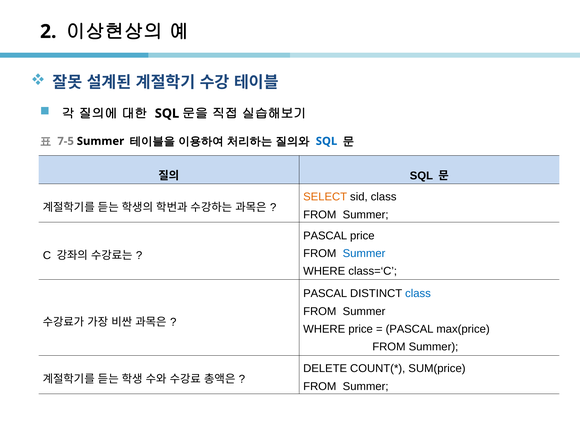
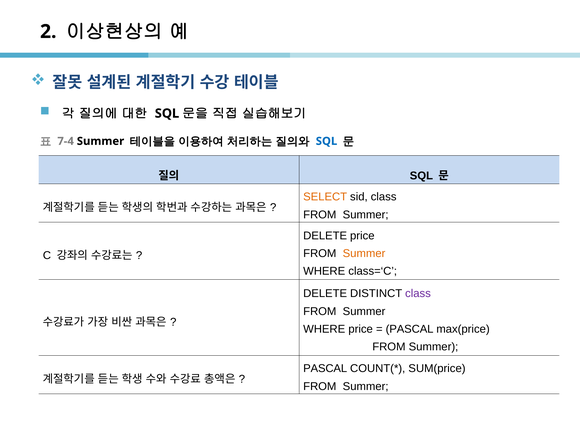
7-5: 7-5 -> 7-4 (66, 141)
PASCAL: PASCAL -> DELETE (325, 236)
Summer colour: blue -> orange (364, 254)
PASCAL: PASCAL -> DELETE (325, 294)
class colour: blue -> purple (418, 294)
DELETE: DELETE -> PASCAL (325, 369)
